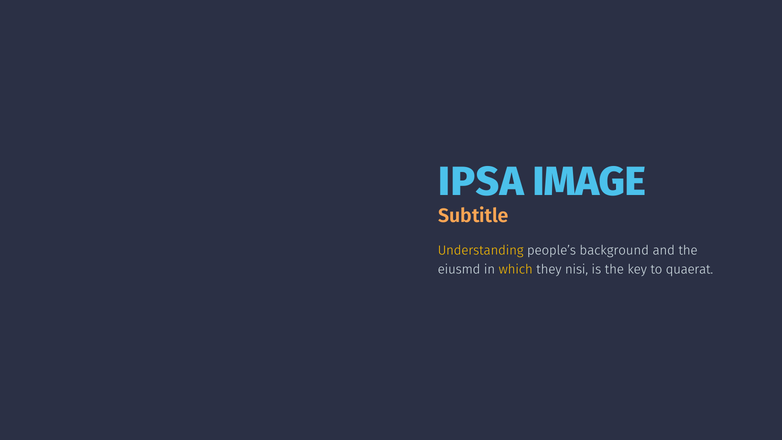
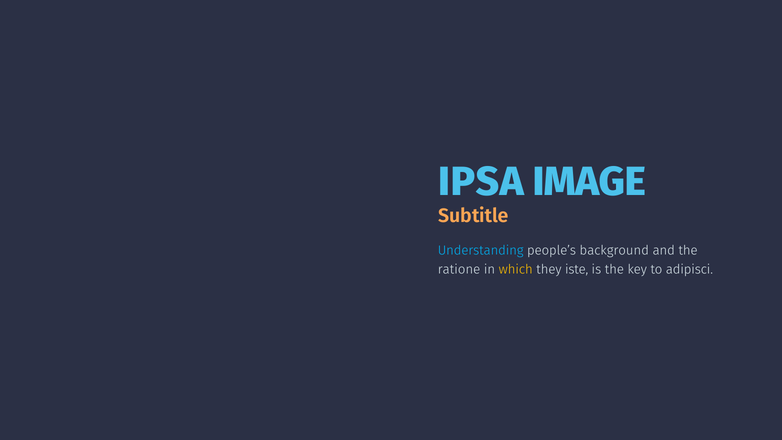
Understanding colour: yellow -> light blue (481, 250)
eiusmd: eiusmd -> ratione (459, 269)
nisi: nisi -> iste (577, 269)
quaerat: quaerat -> adipisci (689, 269)
